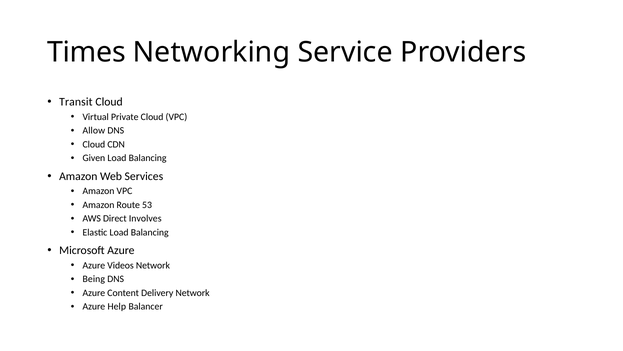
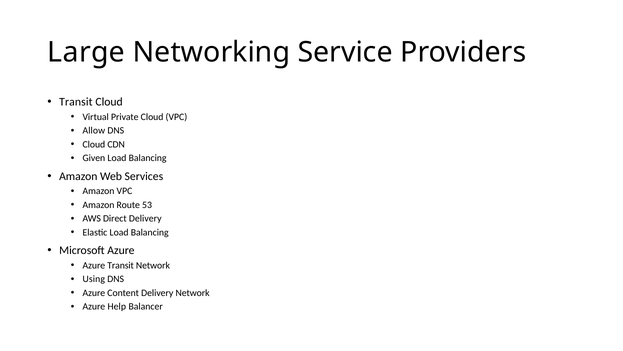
Times: Times -> Large (86, 52)
Direct Involves: Involves -> Delivery (145, 218)
Azure Videos: Videos -> Transit (121, 265)
Being: Being -> Using (94, 279)
